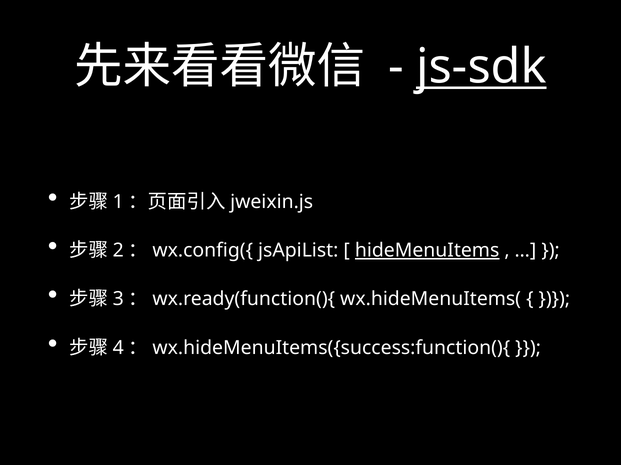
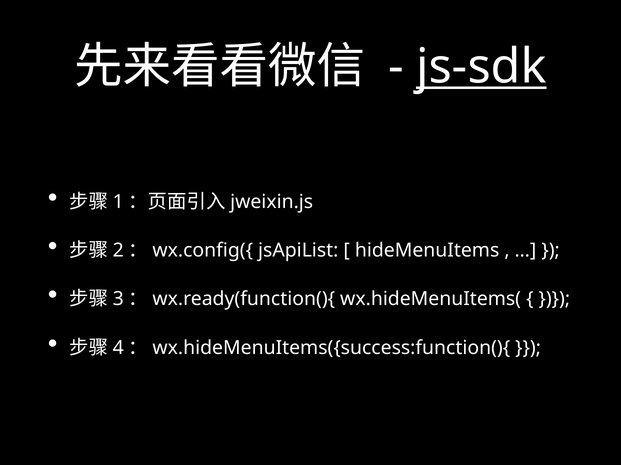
hideMenuItems underline: present -> none (427, 251)
